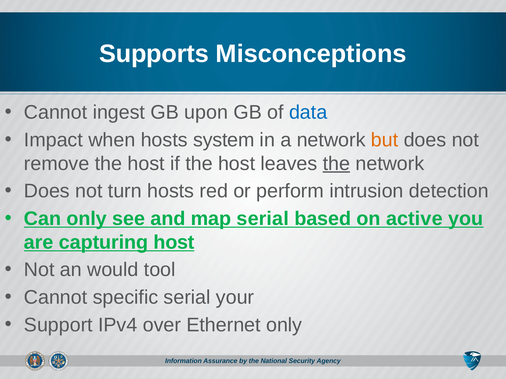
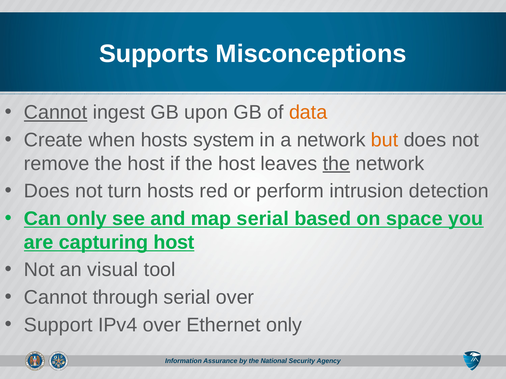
Cannot underline: none -> present (56, 113)
data colour: blue -> orange (308, 113)
Impact: Impact -> Create (53, 140)
active: active -> space (414, 219)
would: would -> visual (113, 270)
specific: specific -> through (126, 298)
serial your: your -> over (235, 298)
